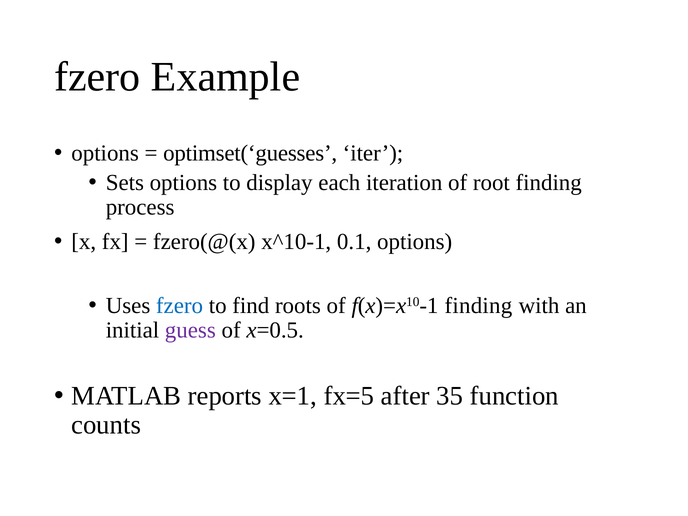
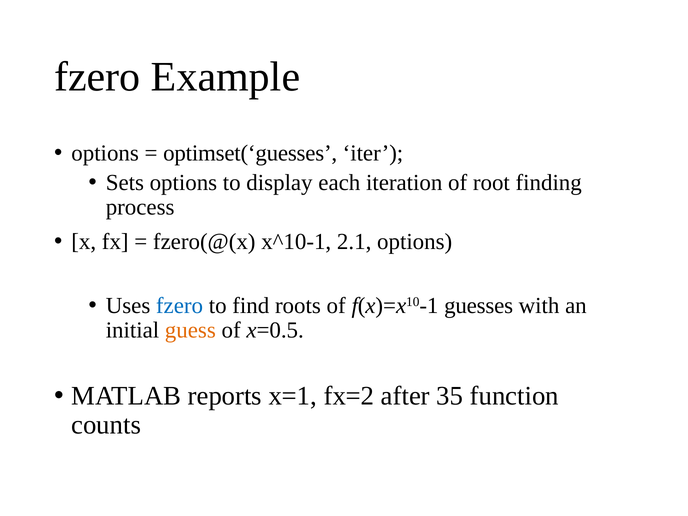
0.1: 0.1 -> 2.1 (354, 242)
f(x)=x10-1 finding: finding -> guesses (479, 305)
guess colour: purple -> orange (190, 330)
fx=5: fx=5 -> fx=2 (349, 396)
